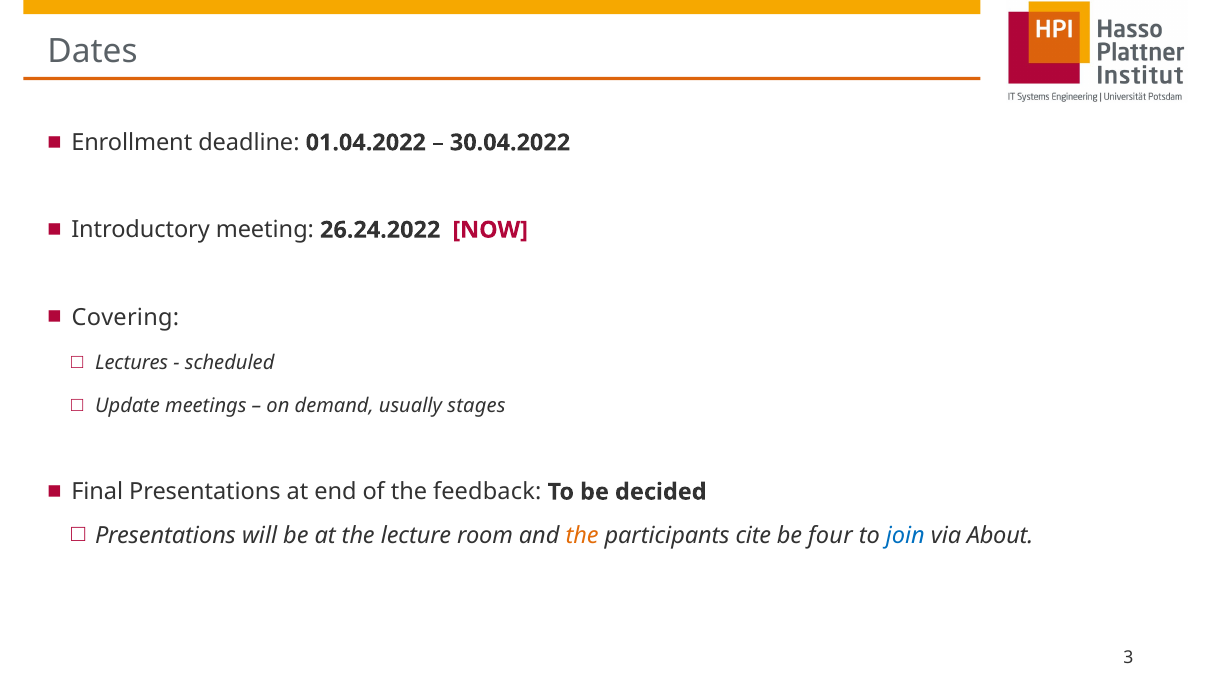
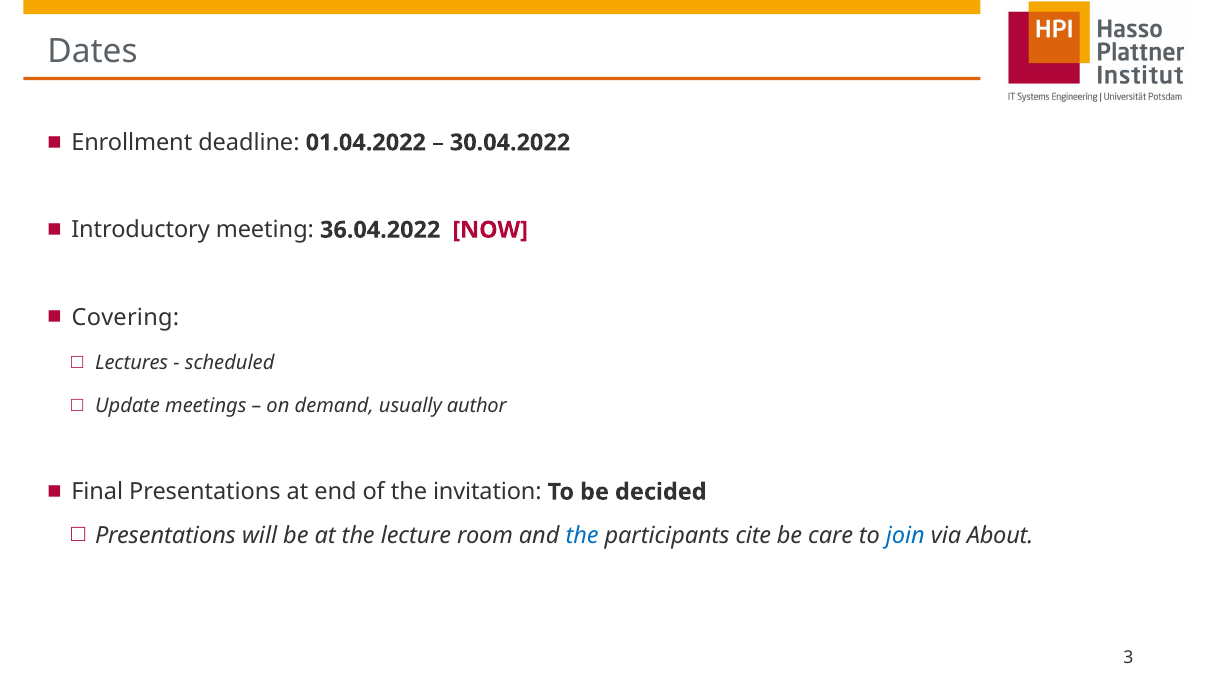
26.24.2022: 26.24.2022 -> 36.04.2022 (380, 230)
stages: stages -> author (477, 406)
feedback: feedback -> invitation (487, 492)
the colour: orange -> blue (582, 536)
four: four -> care (831, 536)
